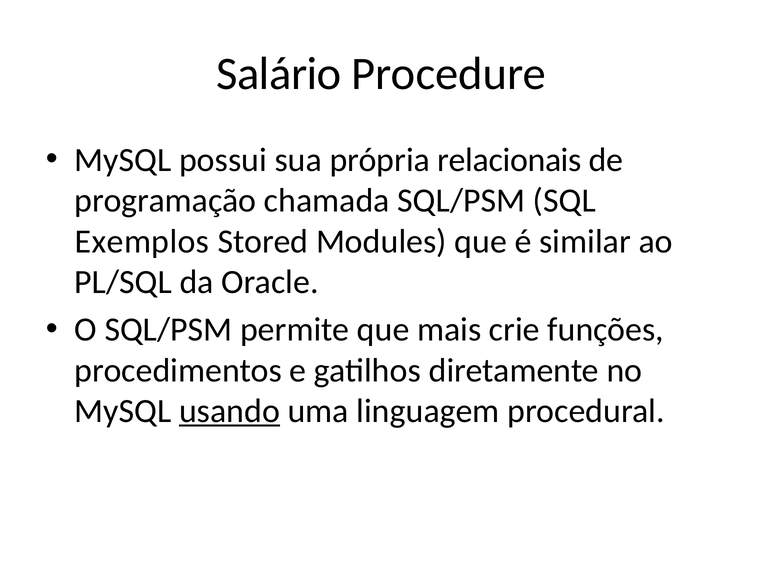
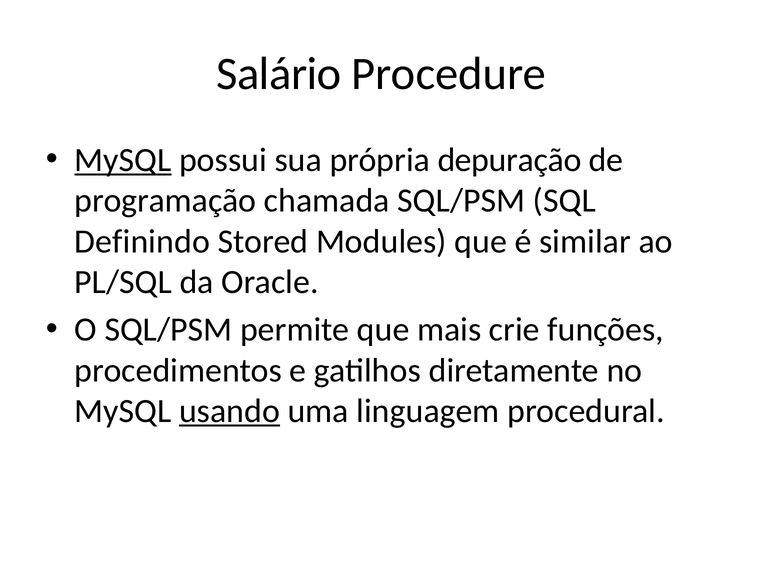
MySQL underline: none -> present (123, 160)
relacionais: relacionais -> depuração (510, 160)
Exemplos: Exemplos -> Definindo (142, 242)
